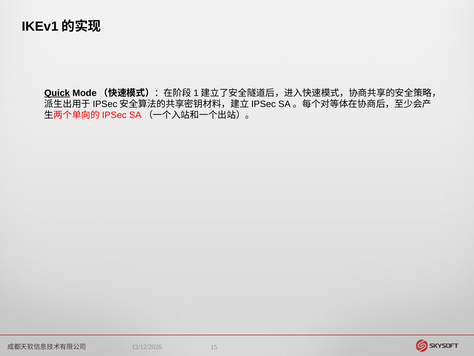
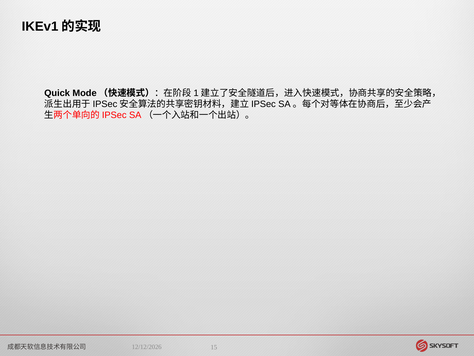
Quick underline: present -> none (57, 93)
